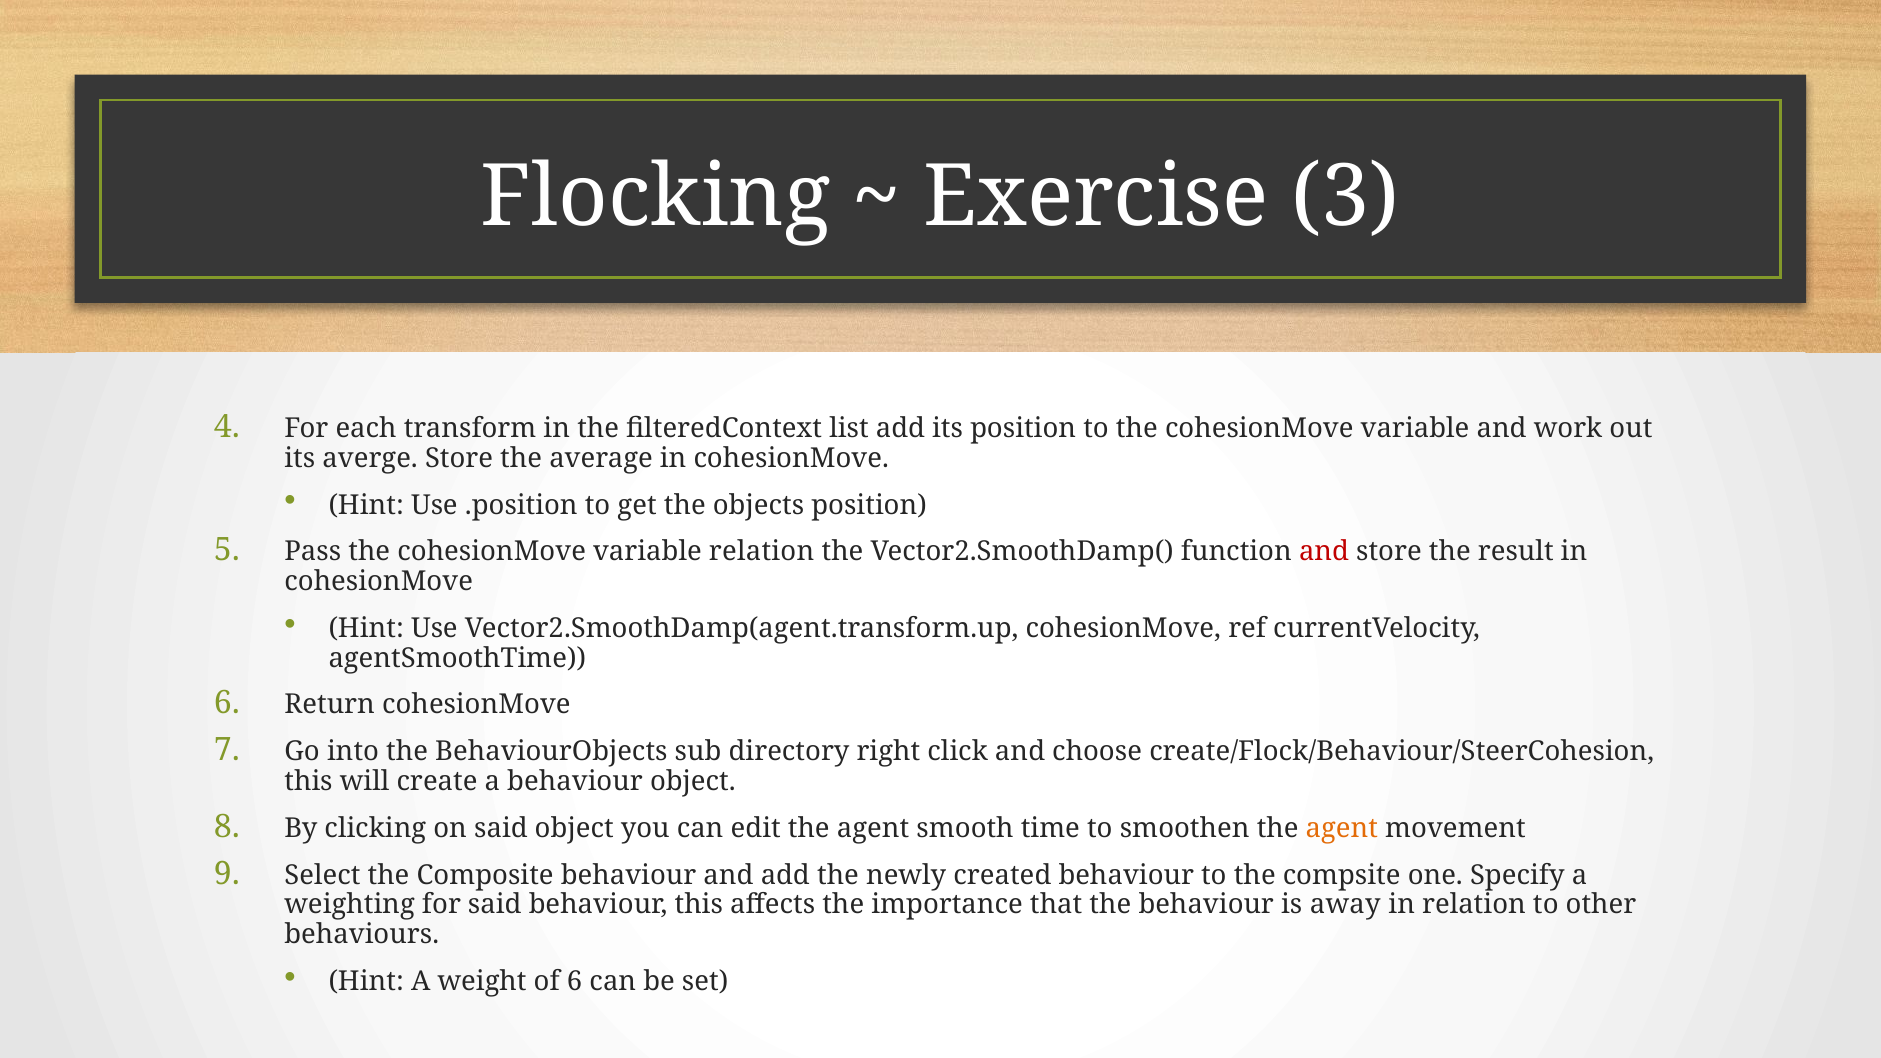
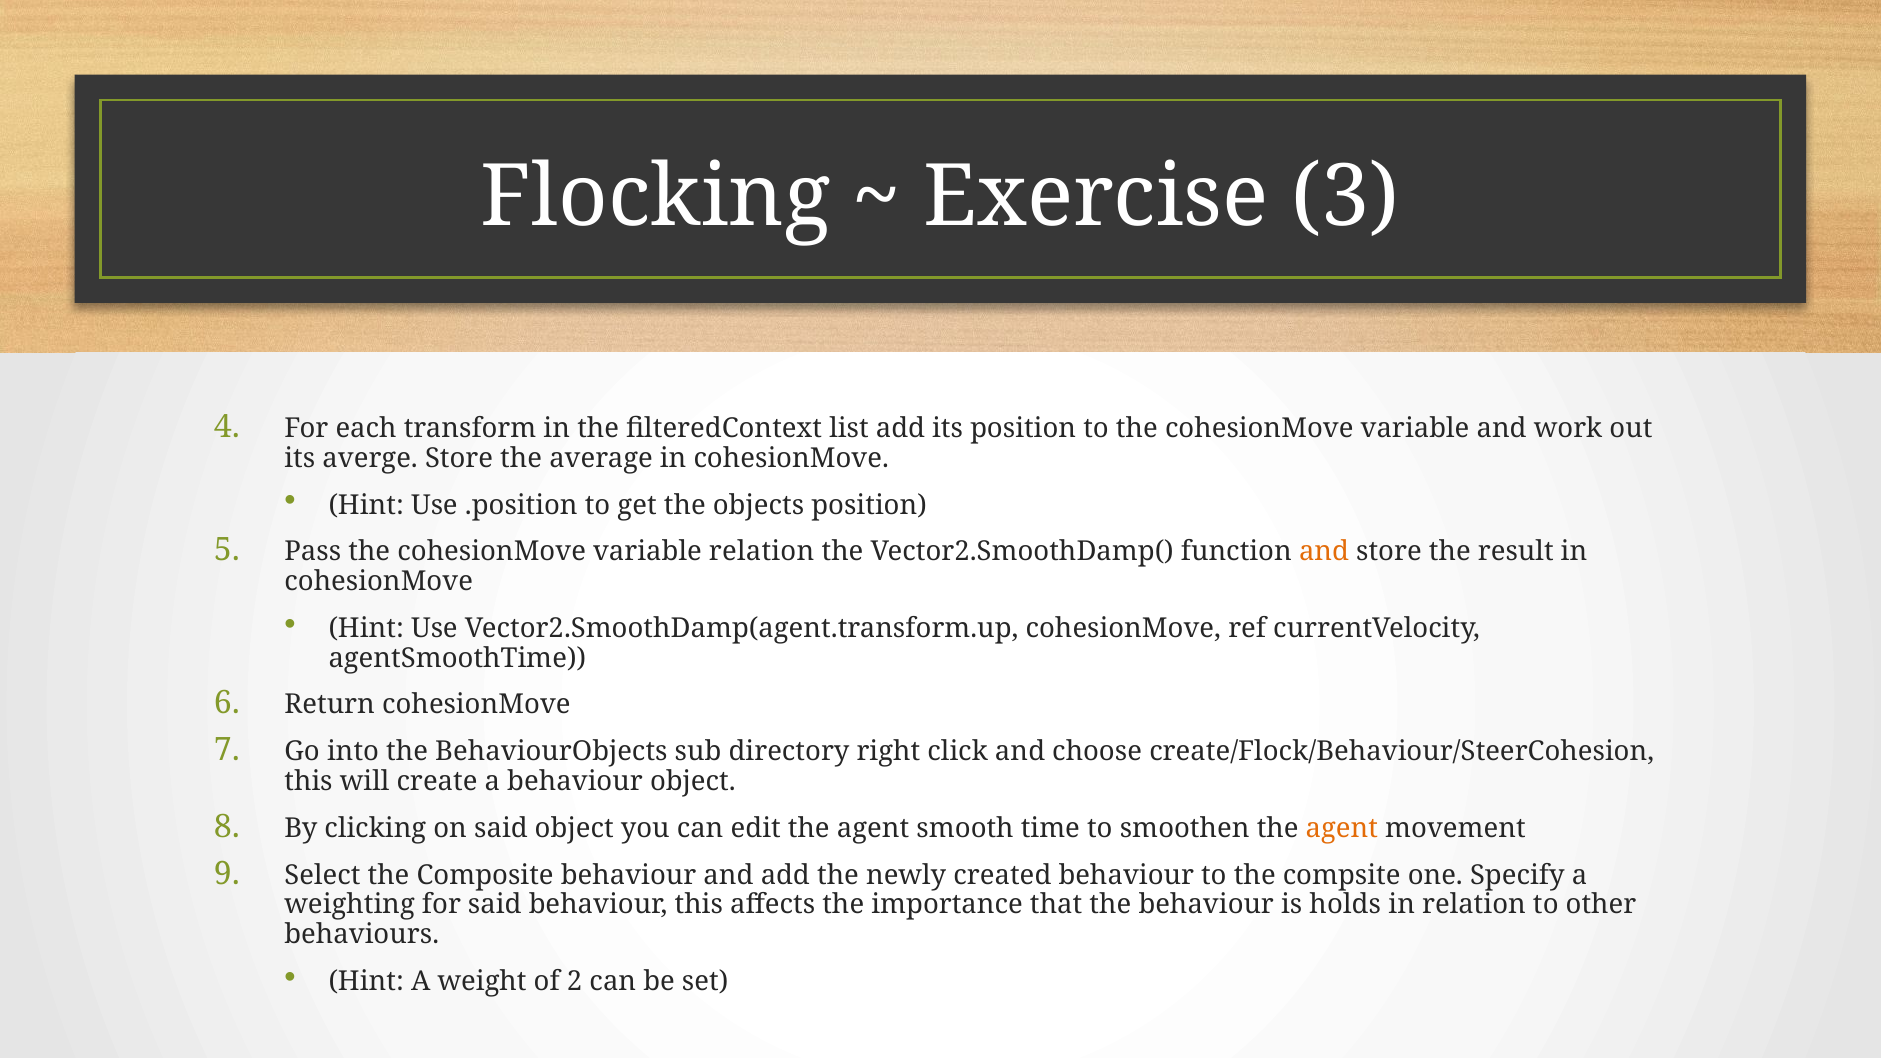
and colour: red -> orange (1324, 552)
away: away -> holds (1345, 905)
of 6: 6 -> 2 (575, 981)
